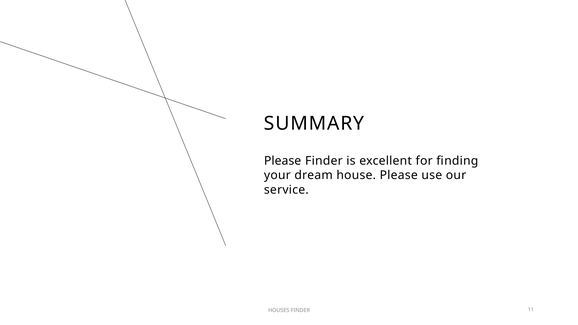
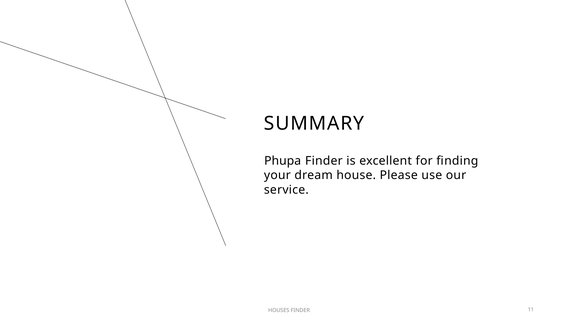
Please: Please -> Phupa (283, 161)
